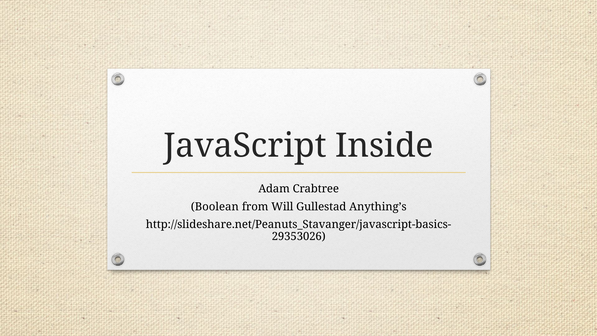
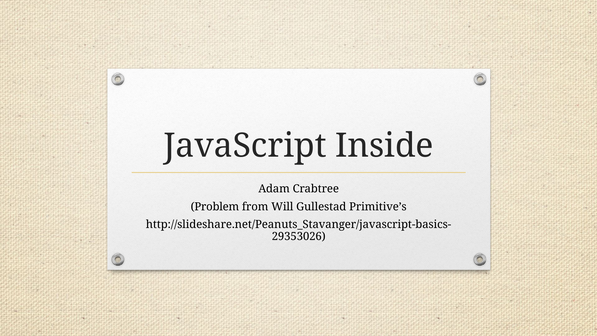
Boolean: Boolean -> Problem (215, 207)
Anything’s: Anything’s -> Primitive’s (378, 207)
